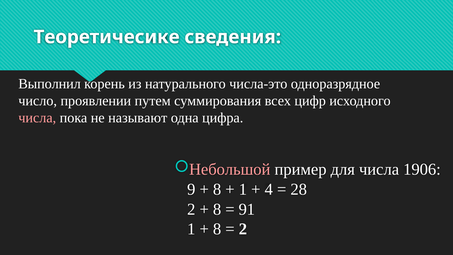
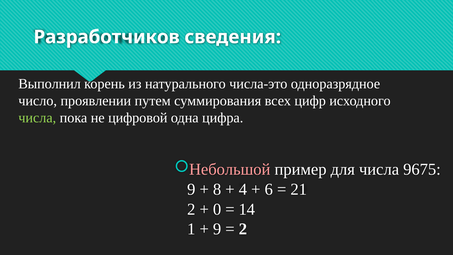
Теоретичесике: Теоретичесике -> Разработчиков (107, 37)
числа colour: pink -> light green (37, 118)
называют: называют -> цифровой (138, 118)
1906: 1906 -> 9675 (422, 169)
1: 1 -> 4 (243, 189)
4: 4 -> 6 (269, 189)
28: 28 -> 21 (299, 189)
8: 8 -> 0 (217, 209)
91: 91 -> 14 (247, 209)
8: 8 -> 9 (217, 229)
